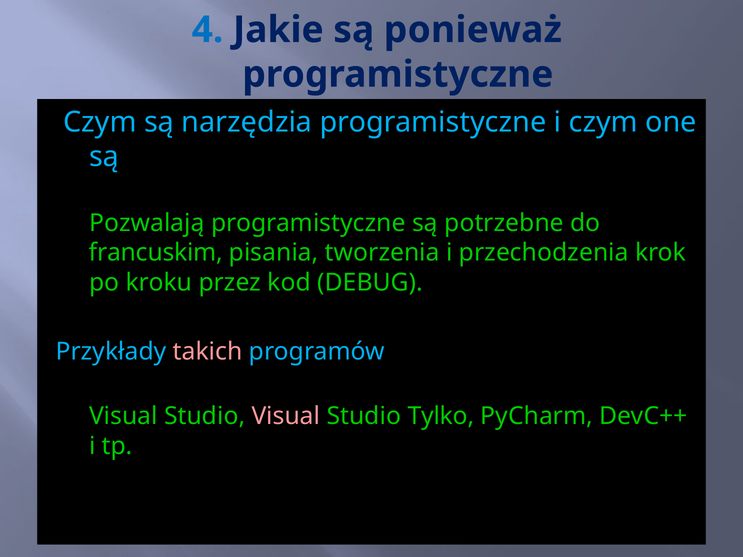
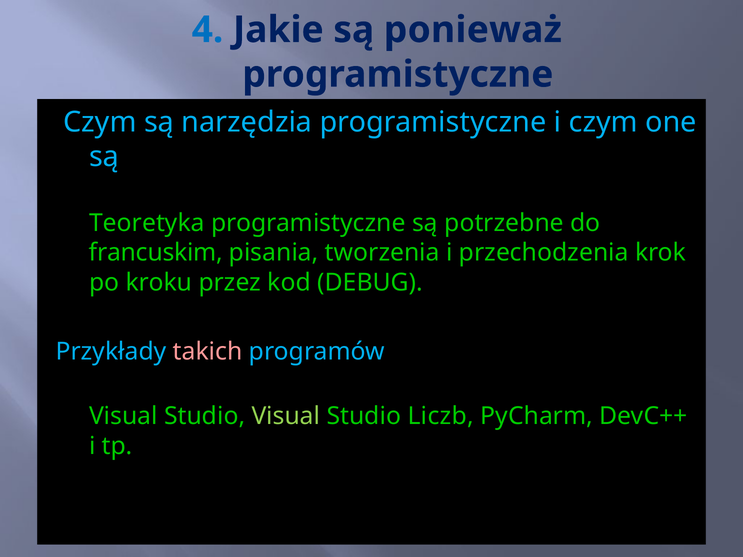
Pozwalają: Pozwalają -> Teoretyka (147, 223)
Visual colour: pink -> light green (286, 416)
Tylko: Tylko -> Liczb (441, 416)
